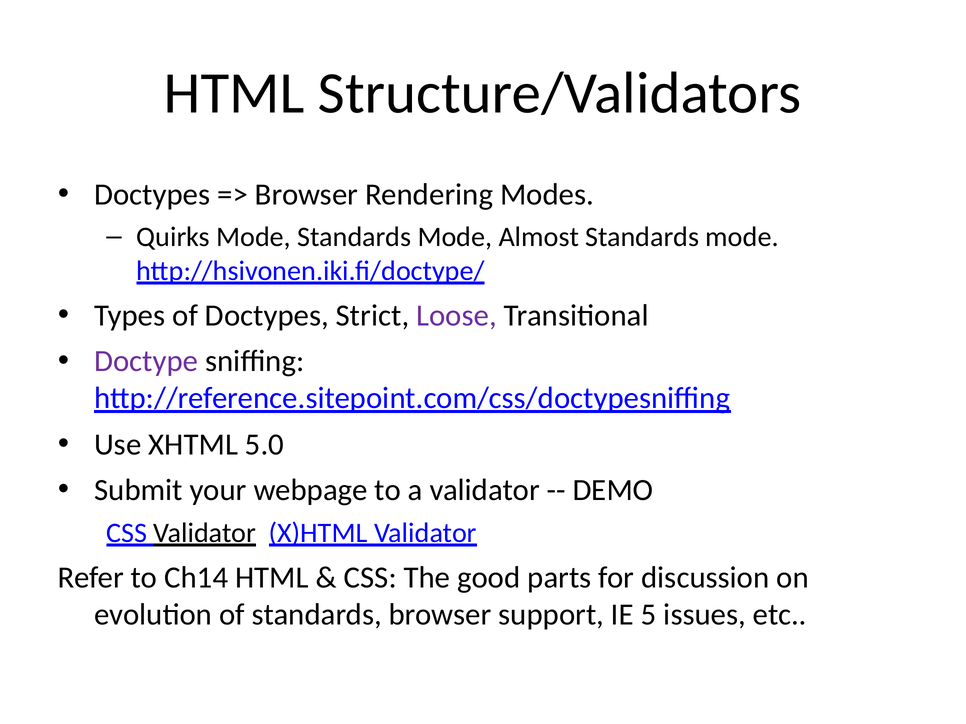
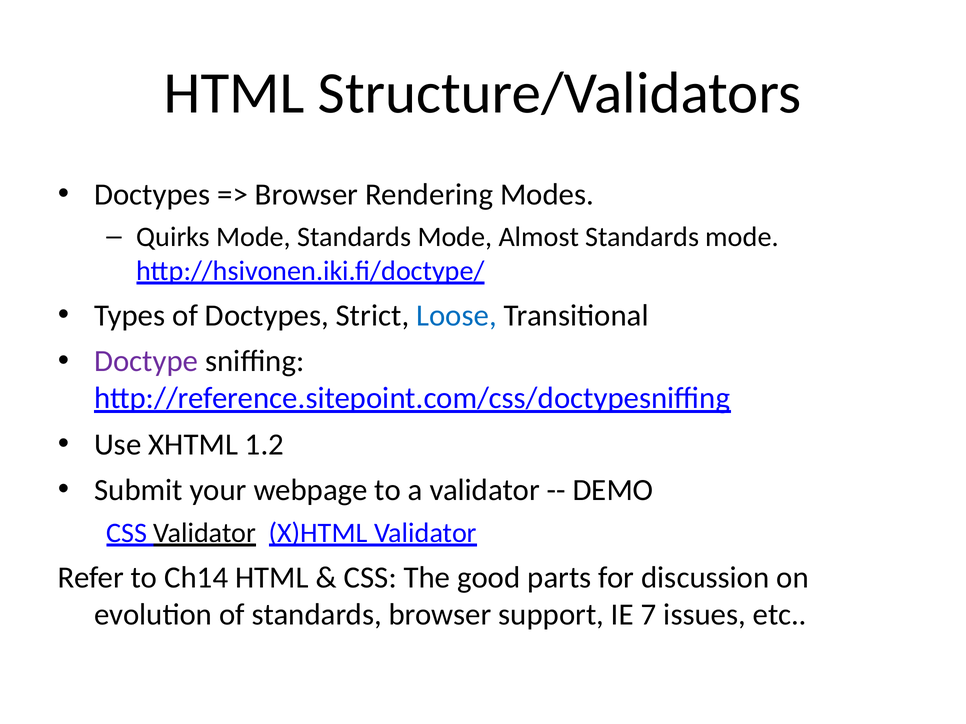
Loose colour: purple -> blue (457, 316)
5.0: 5.0 -> 1.2 (264, 445)
5: 5 -> 7 (649, 615)
